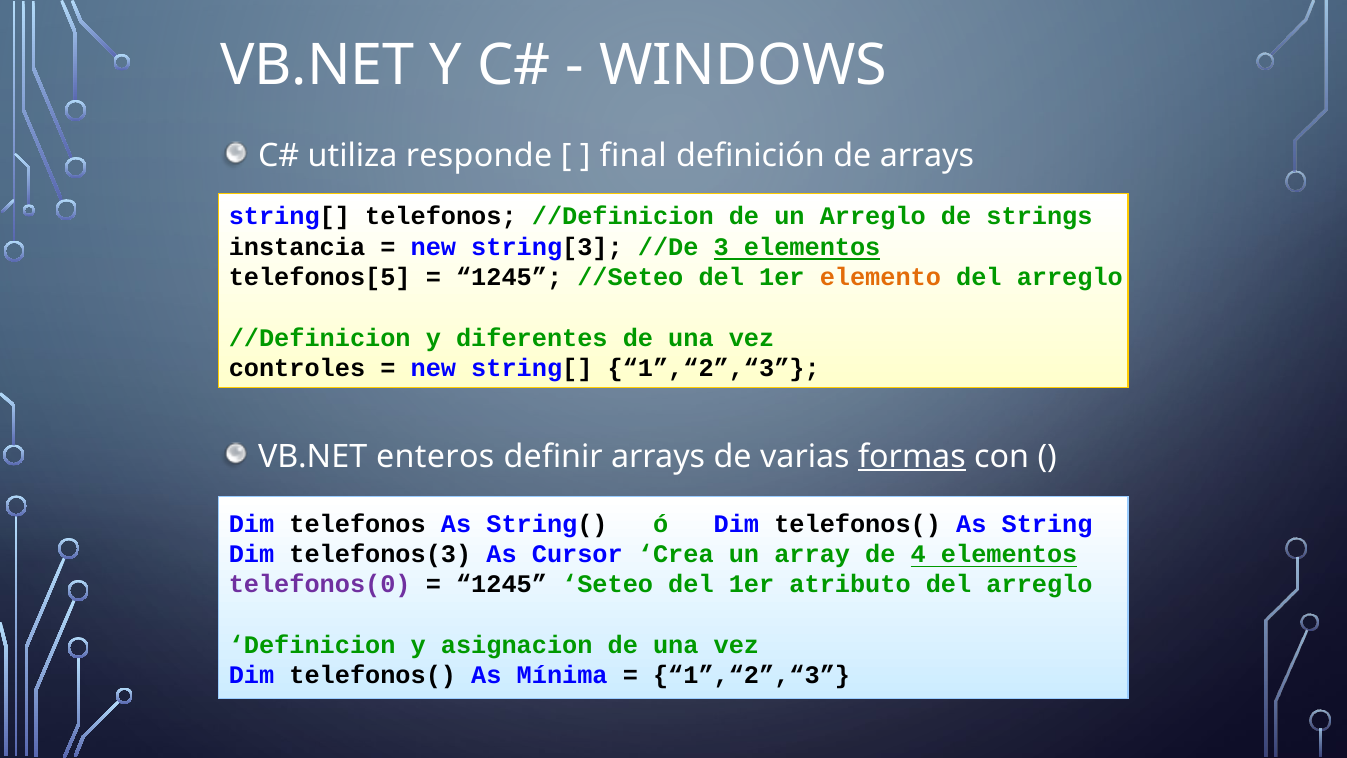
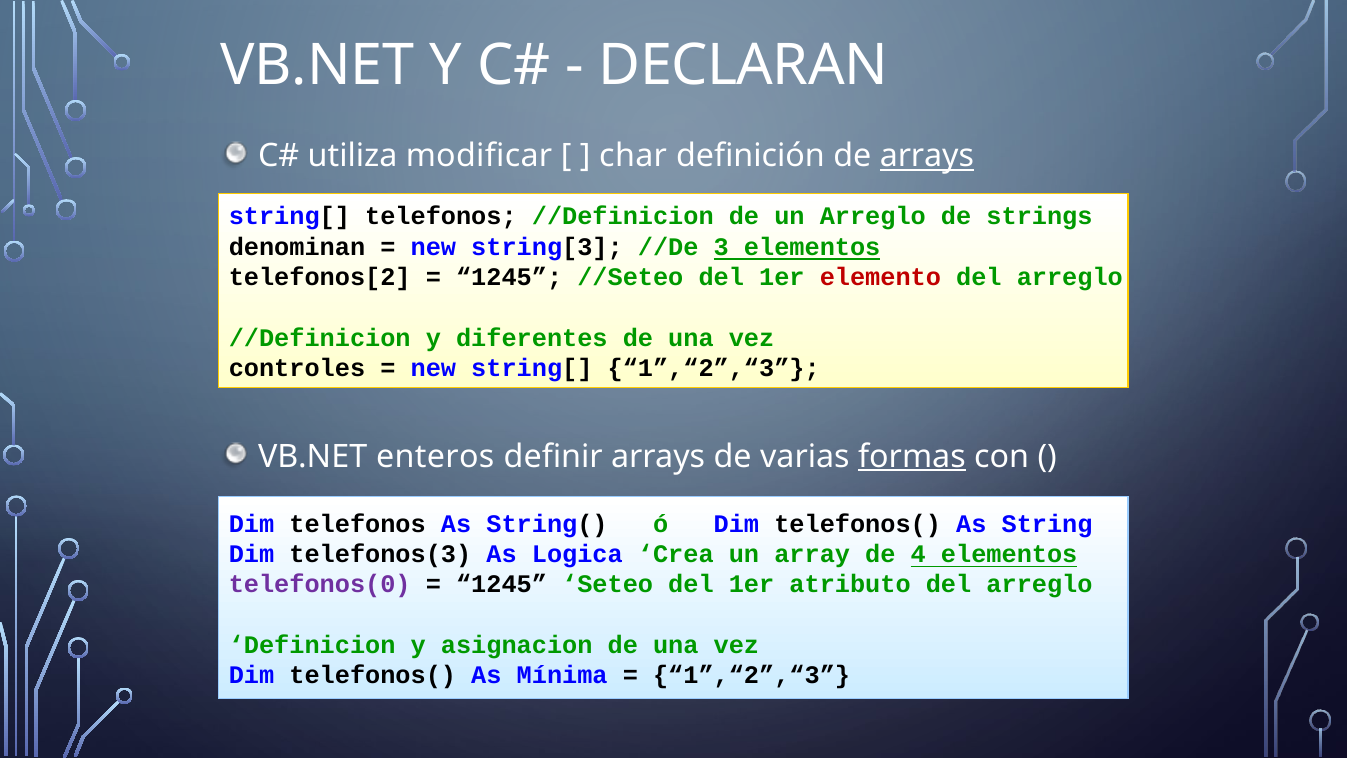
WINDOWS: WINDOWS -> DECLARAN (743, 66)
responde: responde -> modificar (479, 156)
final: final -> char (633, 156)
arrays underline: none -> present (927, 156)
instancia: instancia -> denominan (297, 247)
telefonos[5: telefonos[5 -> telefonos[2 (320, 277)
elemento colour: orange -> red (880, 277)
Cursor: Cursor -> Logica (577, 554)
